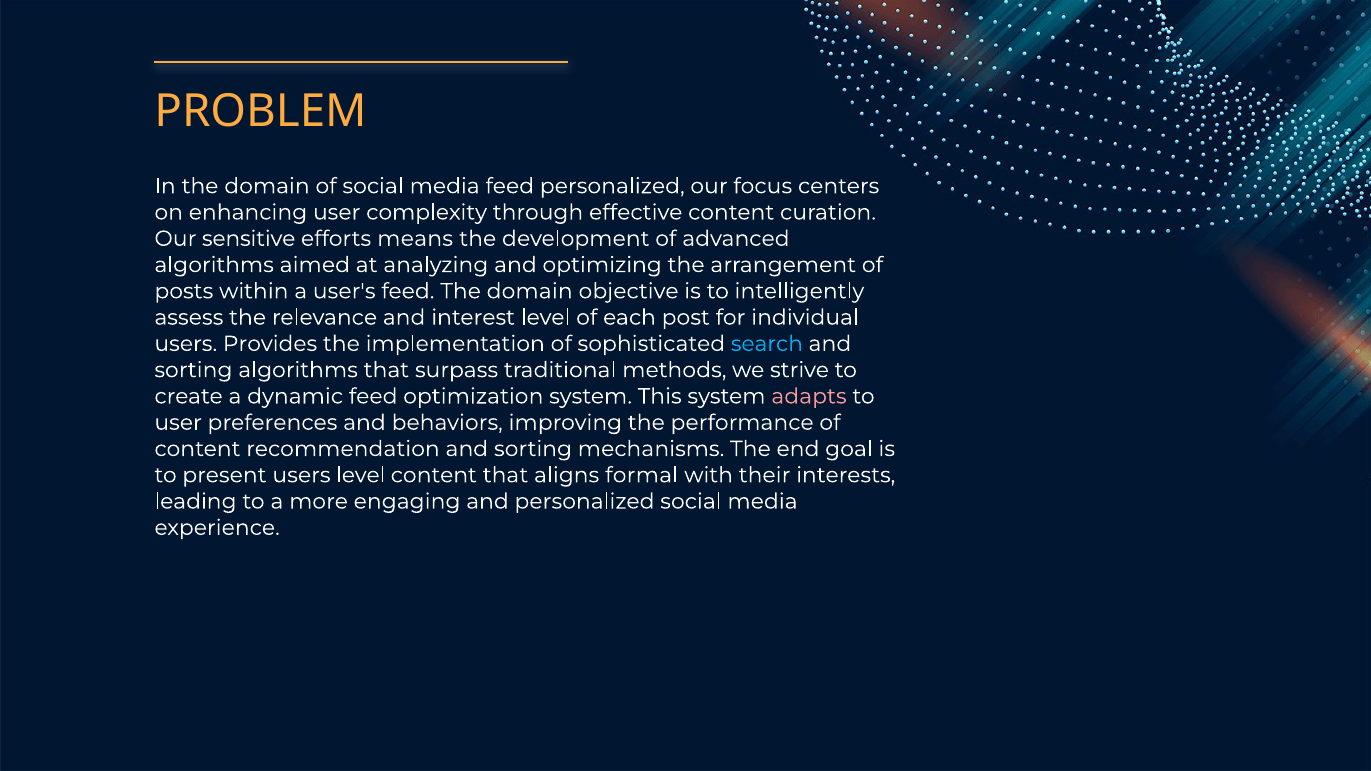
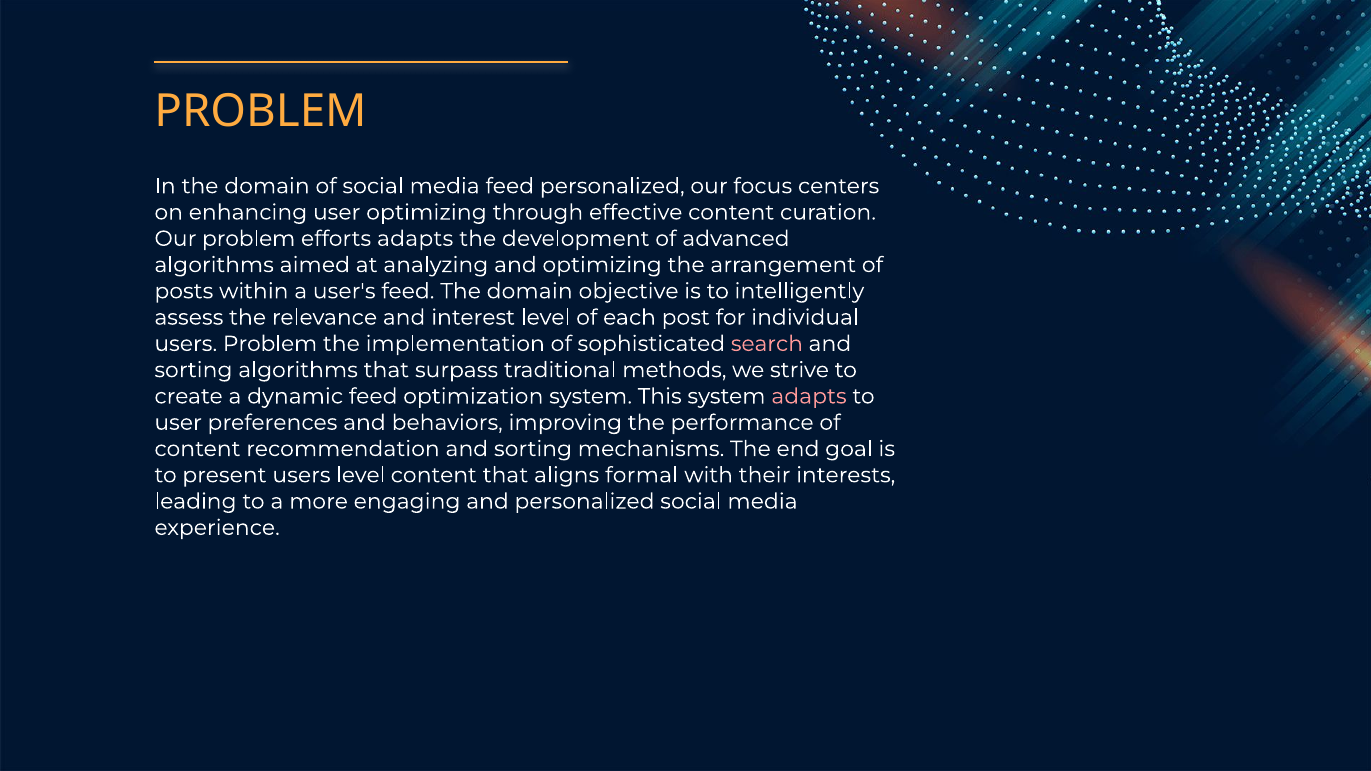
user complexity: complexity -> optimizing (426, 212)
Our sensitive: sensitive -> problem (249, 239)
efforts means: means -> adapts (415, 239)
users Provides: Provides -> Problem (270, 344)
search colour: light blue -> pink (767, 344)
